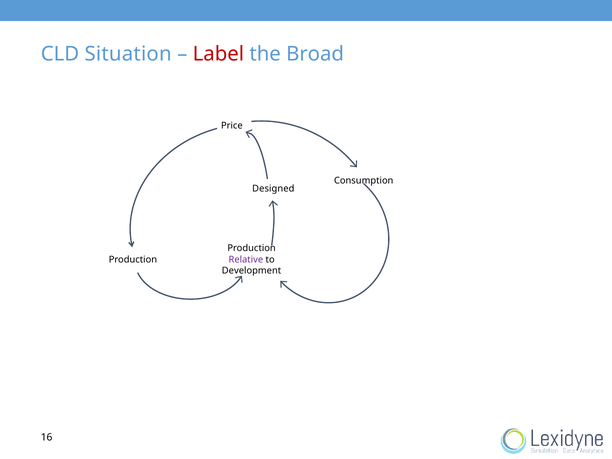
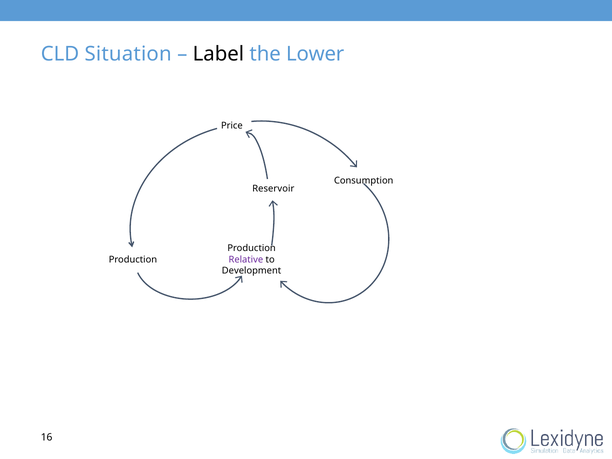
Label colour: red -> black (218, 54)
Broad: Broad -> Lower (315, 54)
Designed: Designed -> Reservoir (273, 189)
